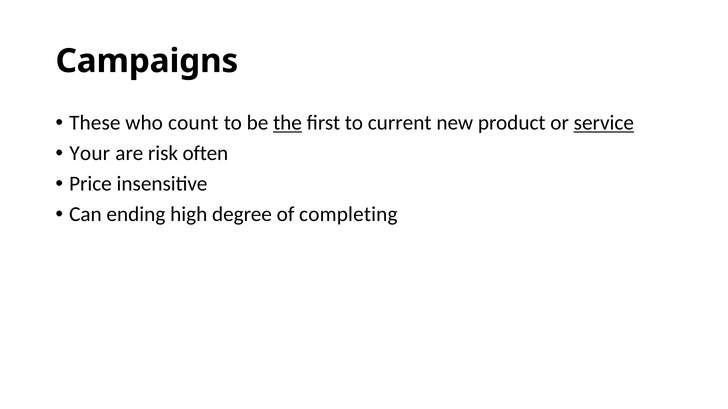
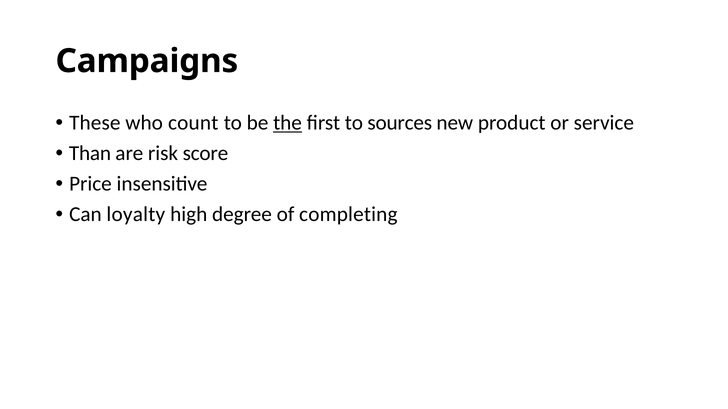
current: current -> sources (400, 123)
service underline: present -> none (604, 123)
Your: Your -> Than (90, 154)
often: often -> score (205, 154)
ending: ending -> loyalty (136, 215)
